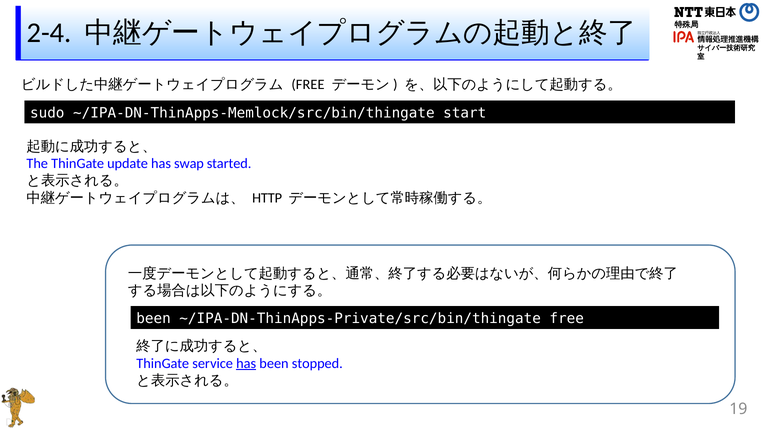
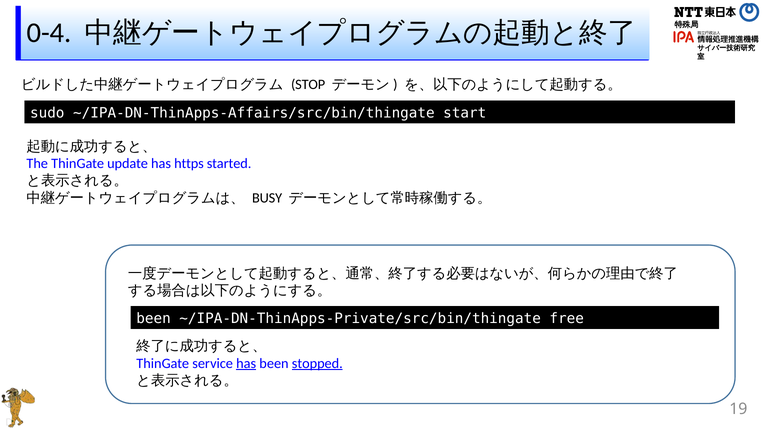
2-4: 2-4 -> 0-4 (49, 33)
FREE: FREE -> STOP (308, 84)
~/IPA-DN-ThinApps-Memlock/src/bin/thingate: ~/IPA-DN-ThinApps-Memlock/src/bin/thingate -> ~/IPA-DN-ThinApps-Affairs/src/bin/thingate (254, 113)
swap: swap -> https (189, 164)
HTTP: HTTP -> BUSY (267, 198)
stopped underline: none -> present (317, 364)
